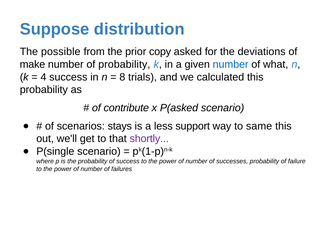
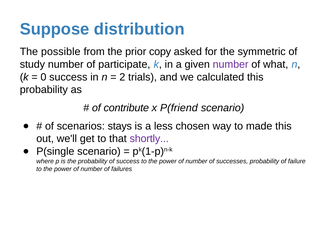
deviations: deviations -> symmetric (262, 52)
make: make -> study (32, 64)
of probability: probability -> participate (124, 64)
number colour: blue -> purple (231, 64)
4: 4 -> 0 (43, 77)
8: 8 -> 2 (122, 77)
P(asked: P(asked -> P(friend (179, 108)
support: support -> chosen (193, 126)
same: same -> made (259, 126)
